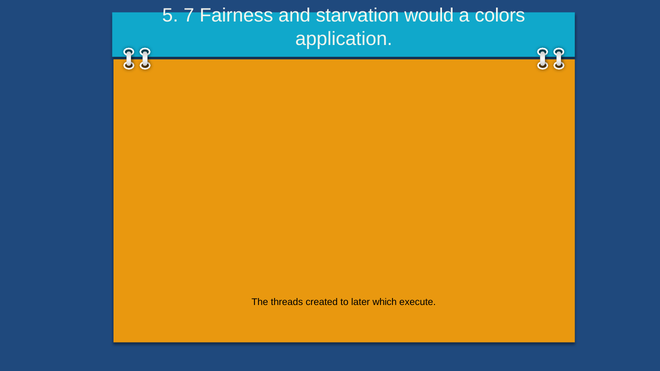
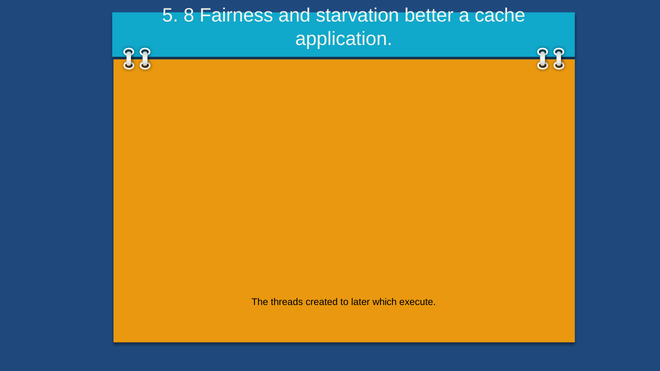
7: 7 -> 8 (189, 16)
would: would -> better (429, 16)
colors: colors -> cache (500, 16)
